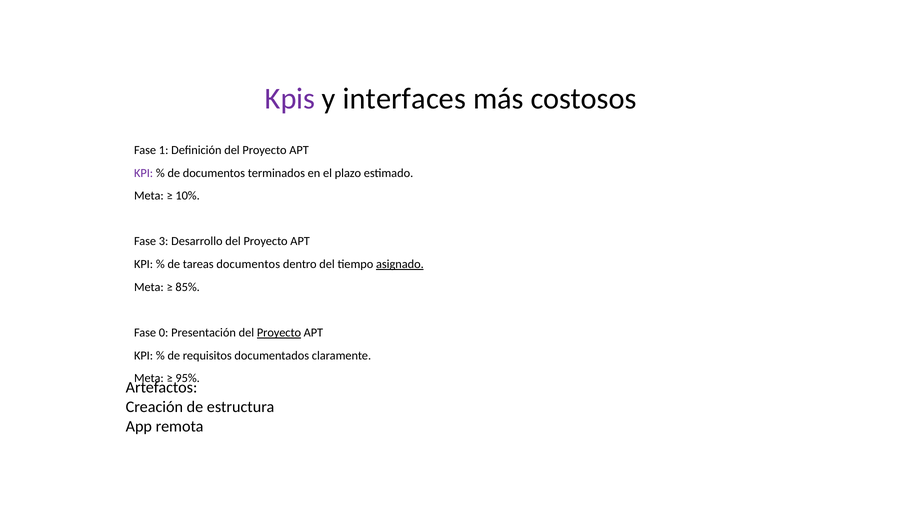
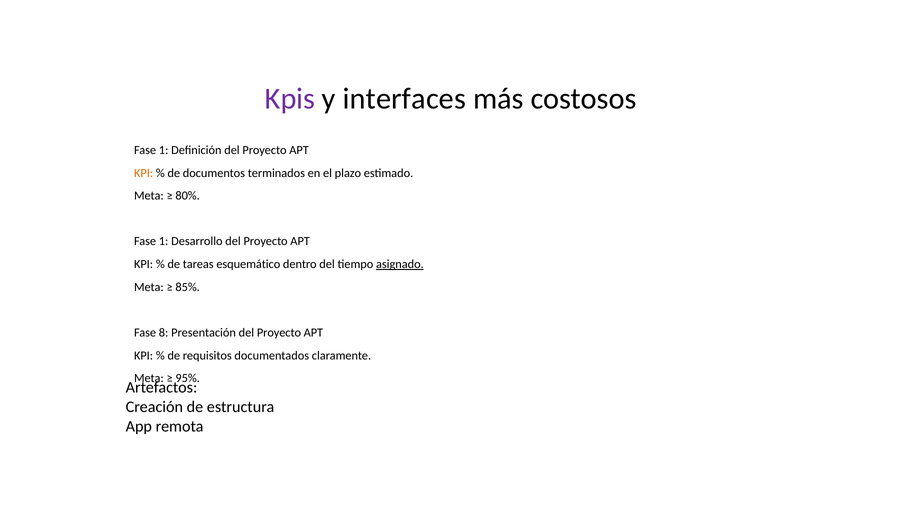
KPI colour: purple -> orange (144, 173)
10%: 10% -> 80% (188, 196)
3: 3 -> 1 (164, 242)
tareas documentos: documentos -> esquemático (248, 264)
0: 0 -> 8 (164, 333)
Proyecto underline: present -> none (279, 333)
